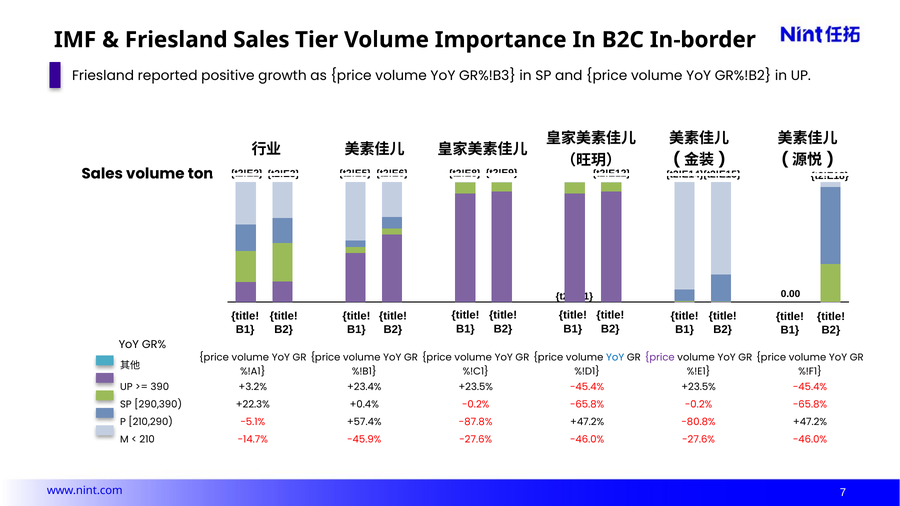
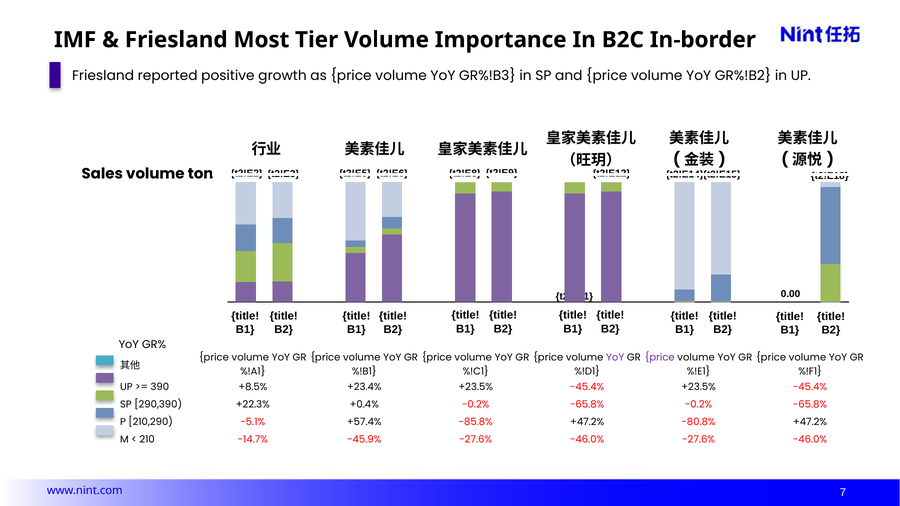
Friesland Sales: Sales -> Most (261, 40)
YoY colour: blue -> purple (615, 358)
+3.2%: +3.2% -> +8.5% (253, 387)
-87.8%: -87.8% -> -85.8% (476, 422)
